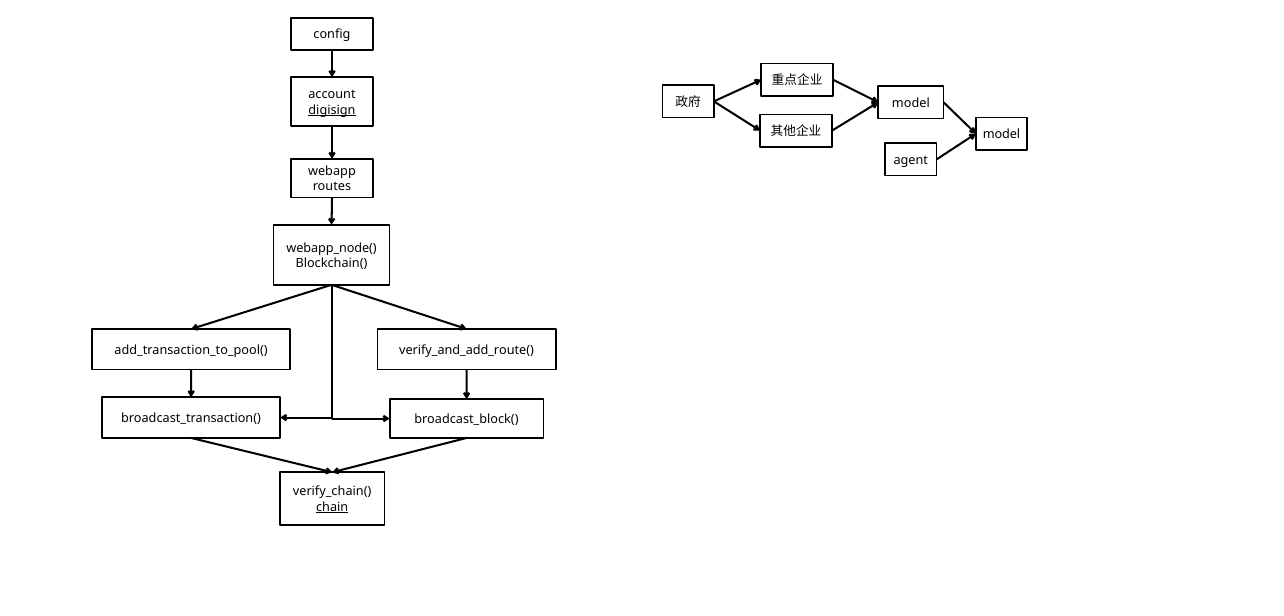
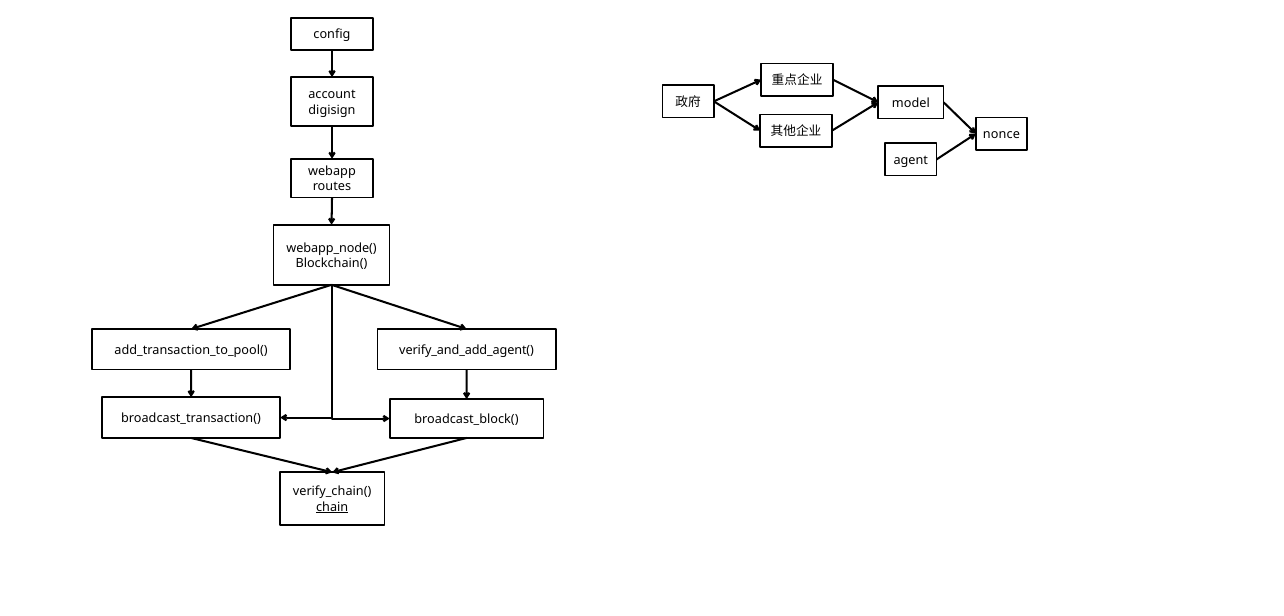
digisign underline: present -> none (332, 110)
model: model -> nonce (1001, 135)
verify_and_add_route(: verify_and_add_route( -> verify_and_add_agent( (467, 350)
